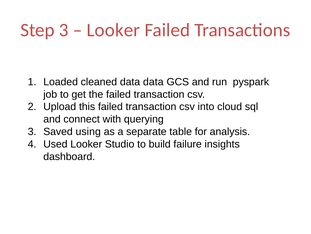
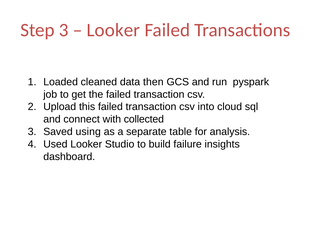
data data: data -> then (153, 82)
querying: querying -> collected (144, 119)
